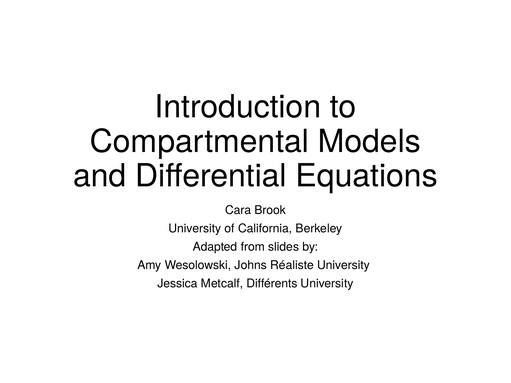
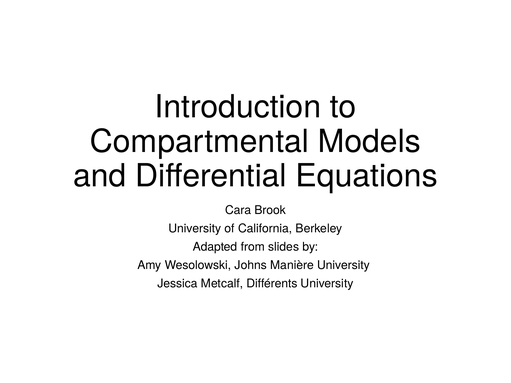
Réaliste: Réaliste -> Manière (292, 265)
